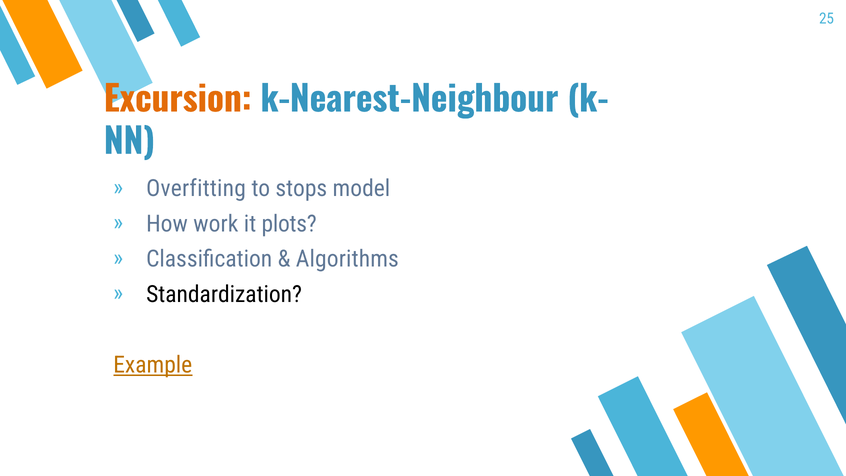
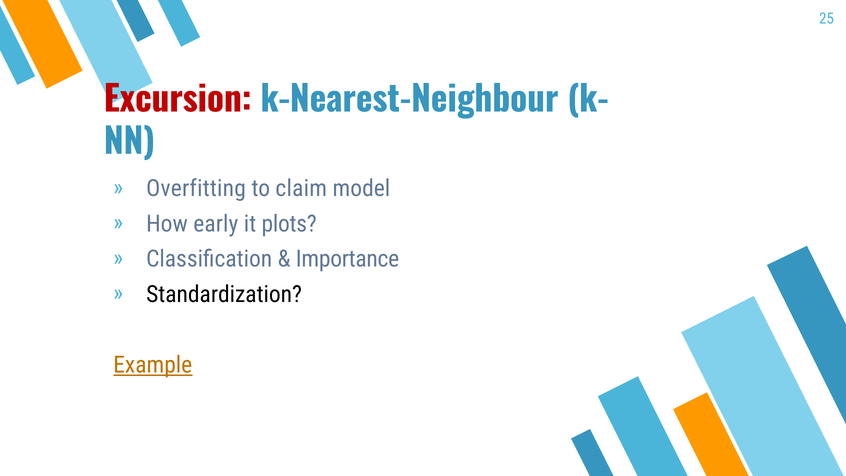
Excursion colour: orange -> red (178, 100)
stops: stops -> claim (301, 189)
work: work -> early (216, 224)
Algorithms: Algorithms -> Importance (348, 259)
